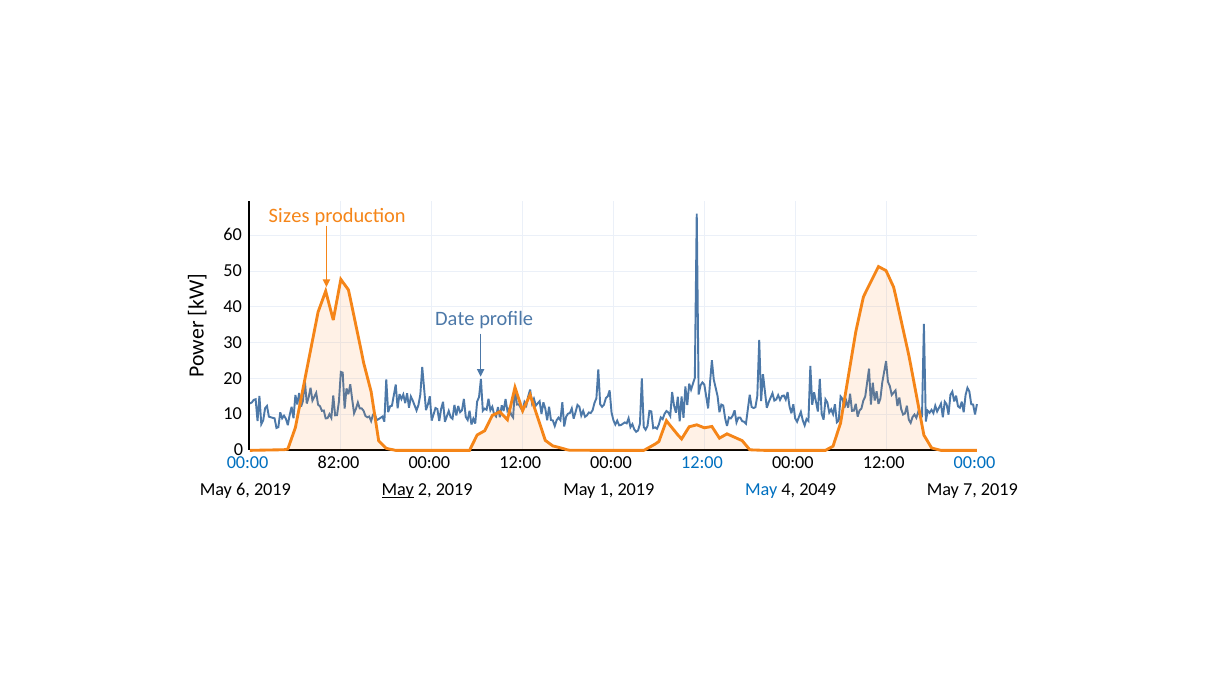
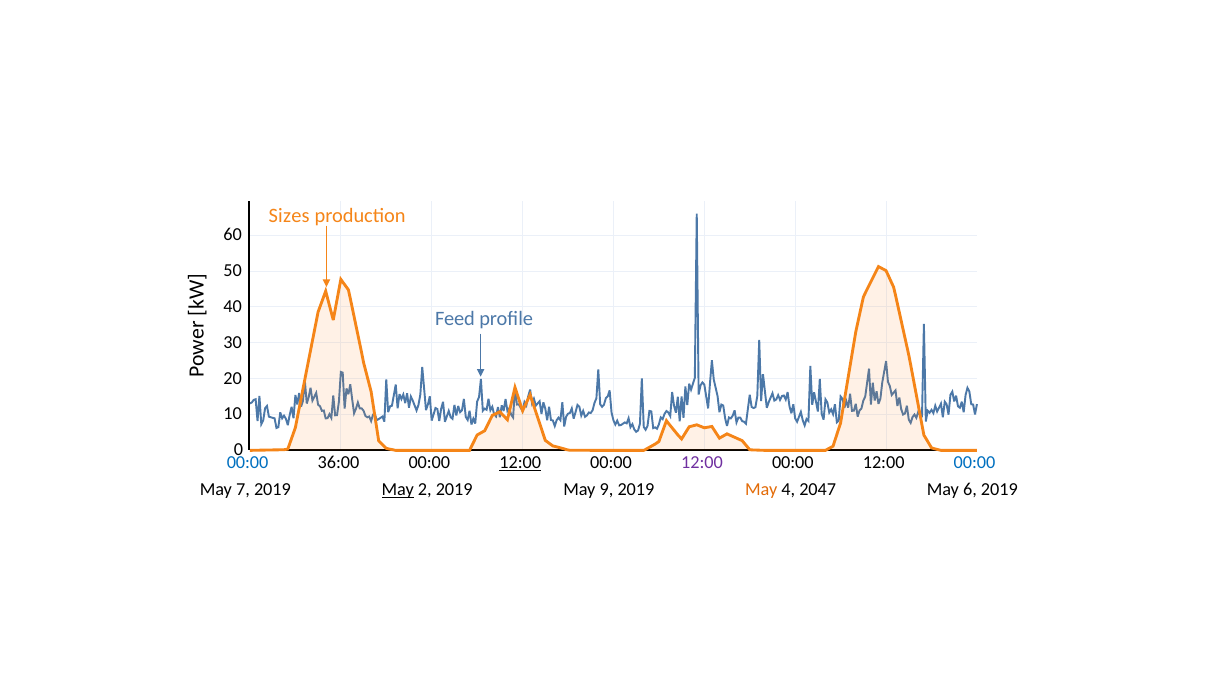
Date: Date -> Feed (455, 319)
12:00 underline: none -> present (520, 462)
12:00 colour: blue -> purple (702, 462)
82:00: 82:00 -> 36:00 (338, 462)
6: 6 -> 7 (243, 489)
1: 1 -> 9 (606, 489)
May colour: blue -> orange (761, 489)
2049: 2049 -> 2047 (818, 489)
7: 7 -> 6 (970, 489)
